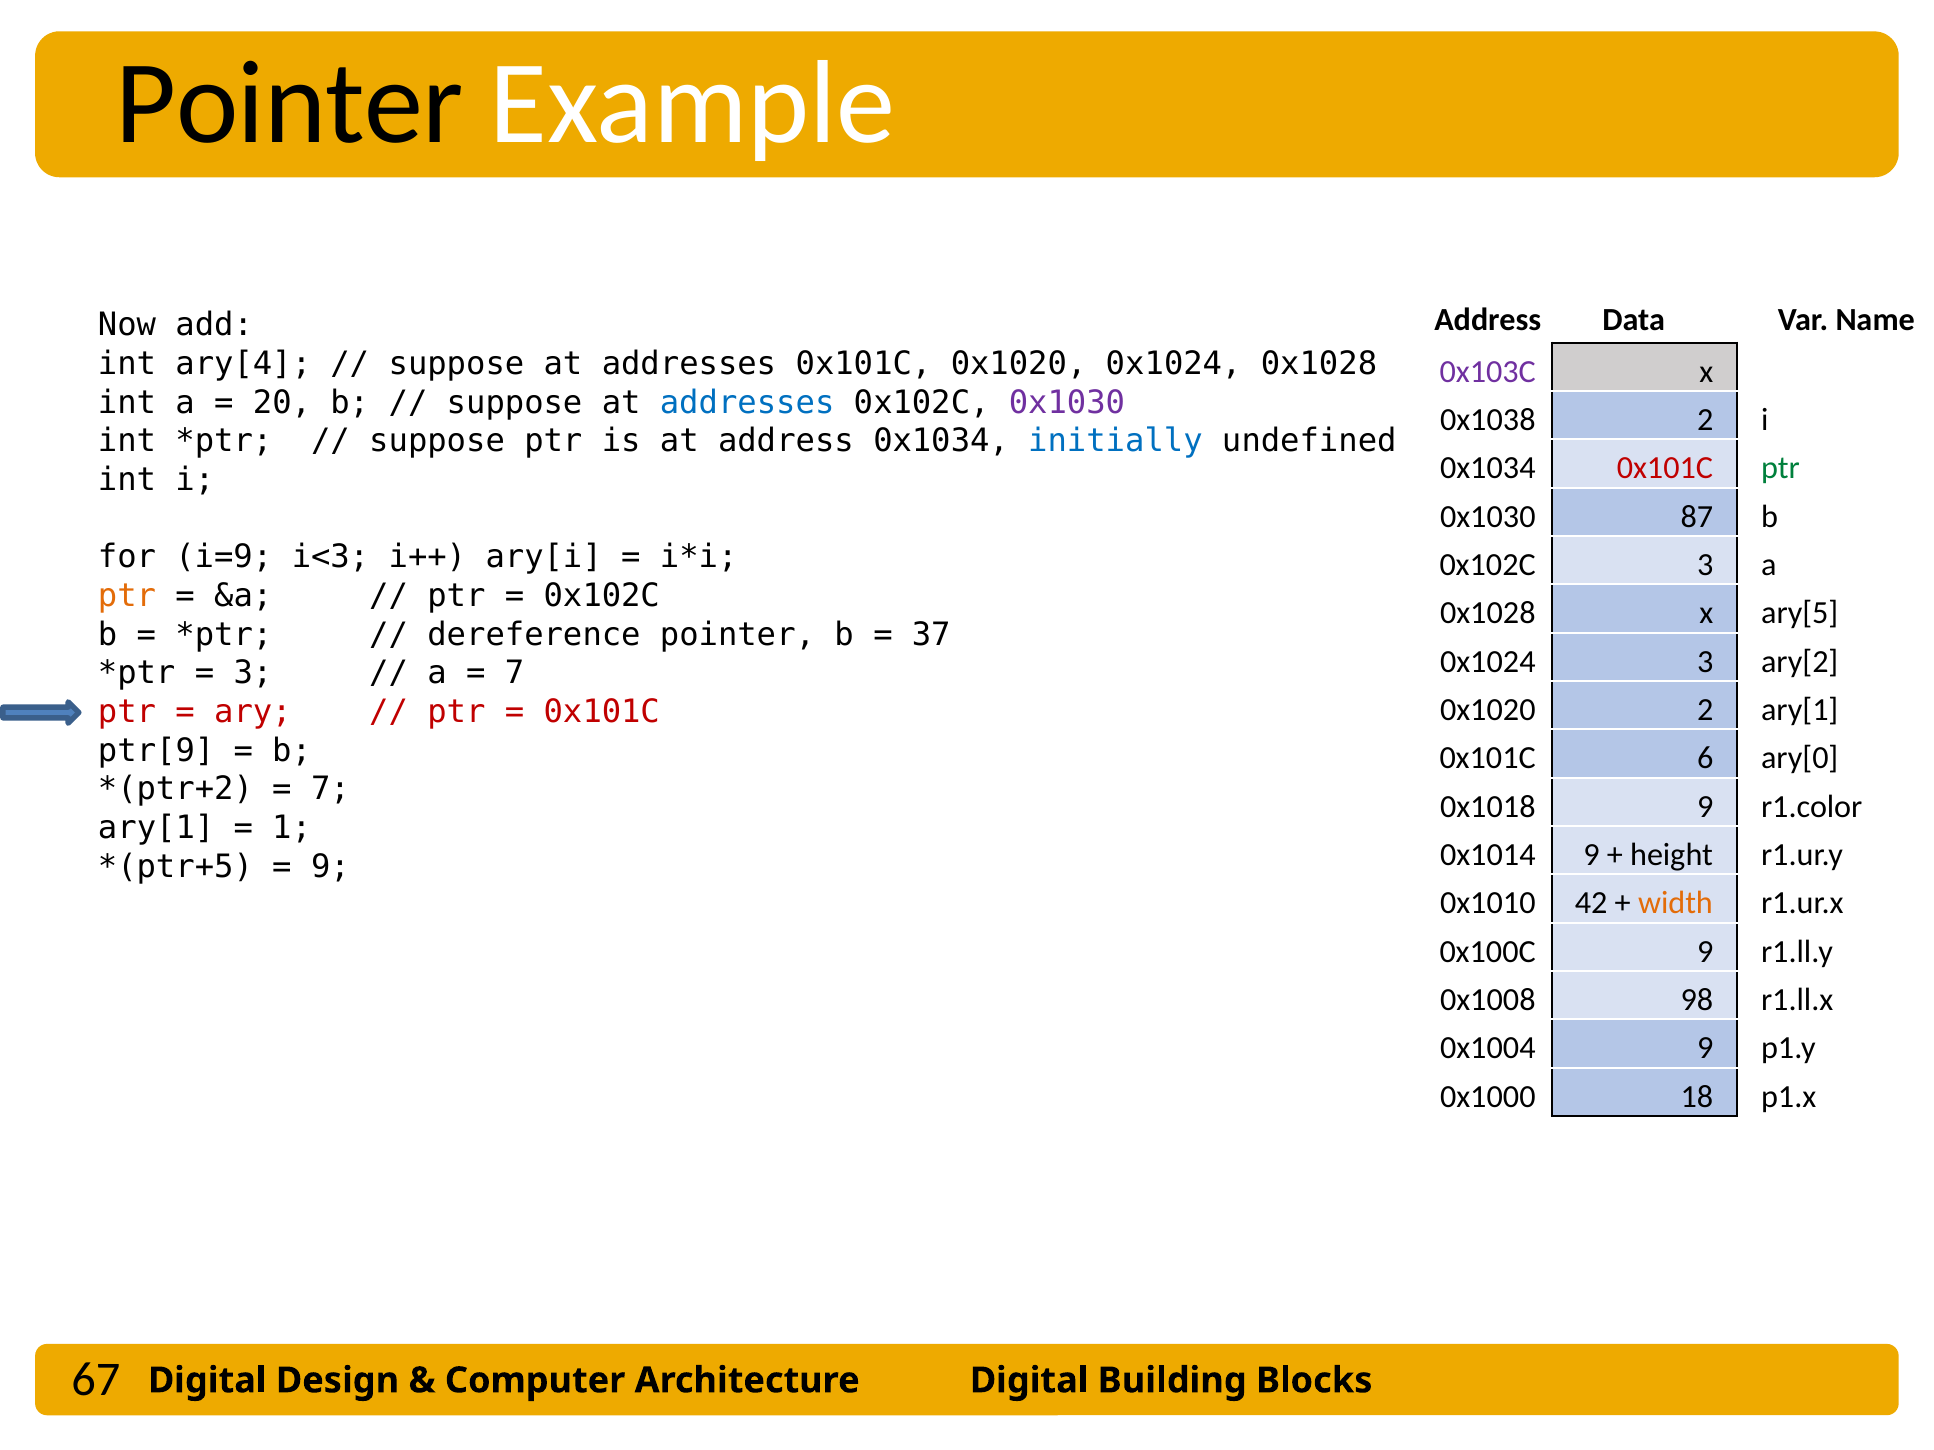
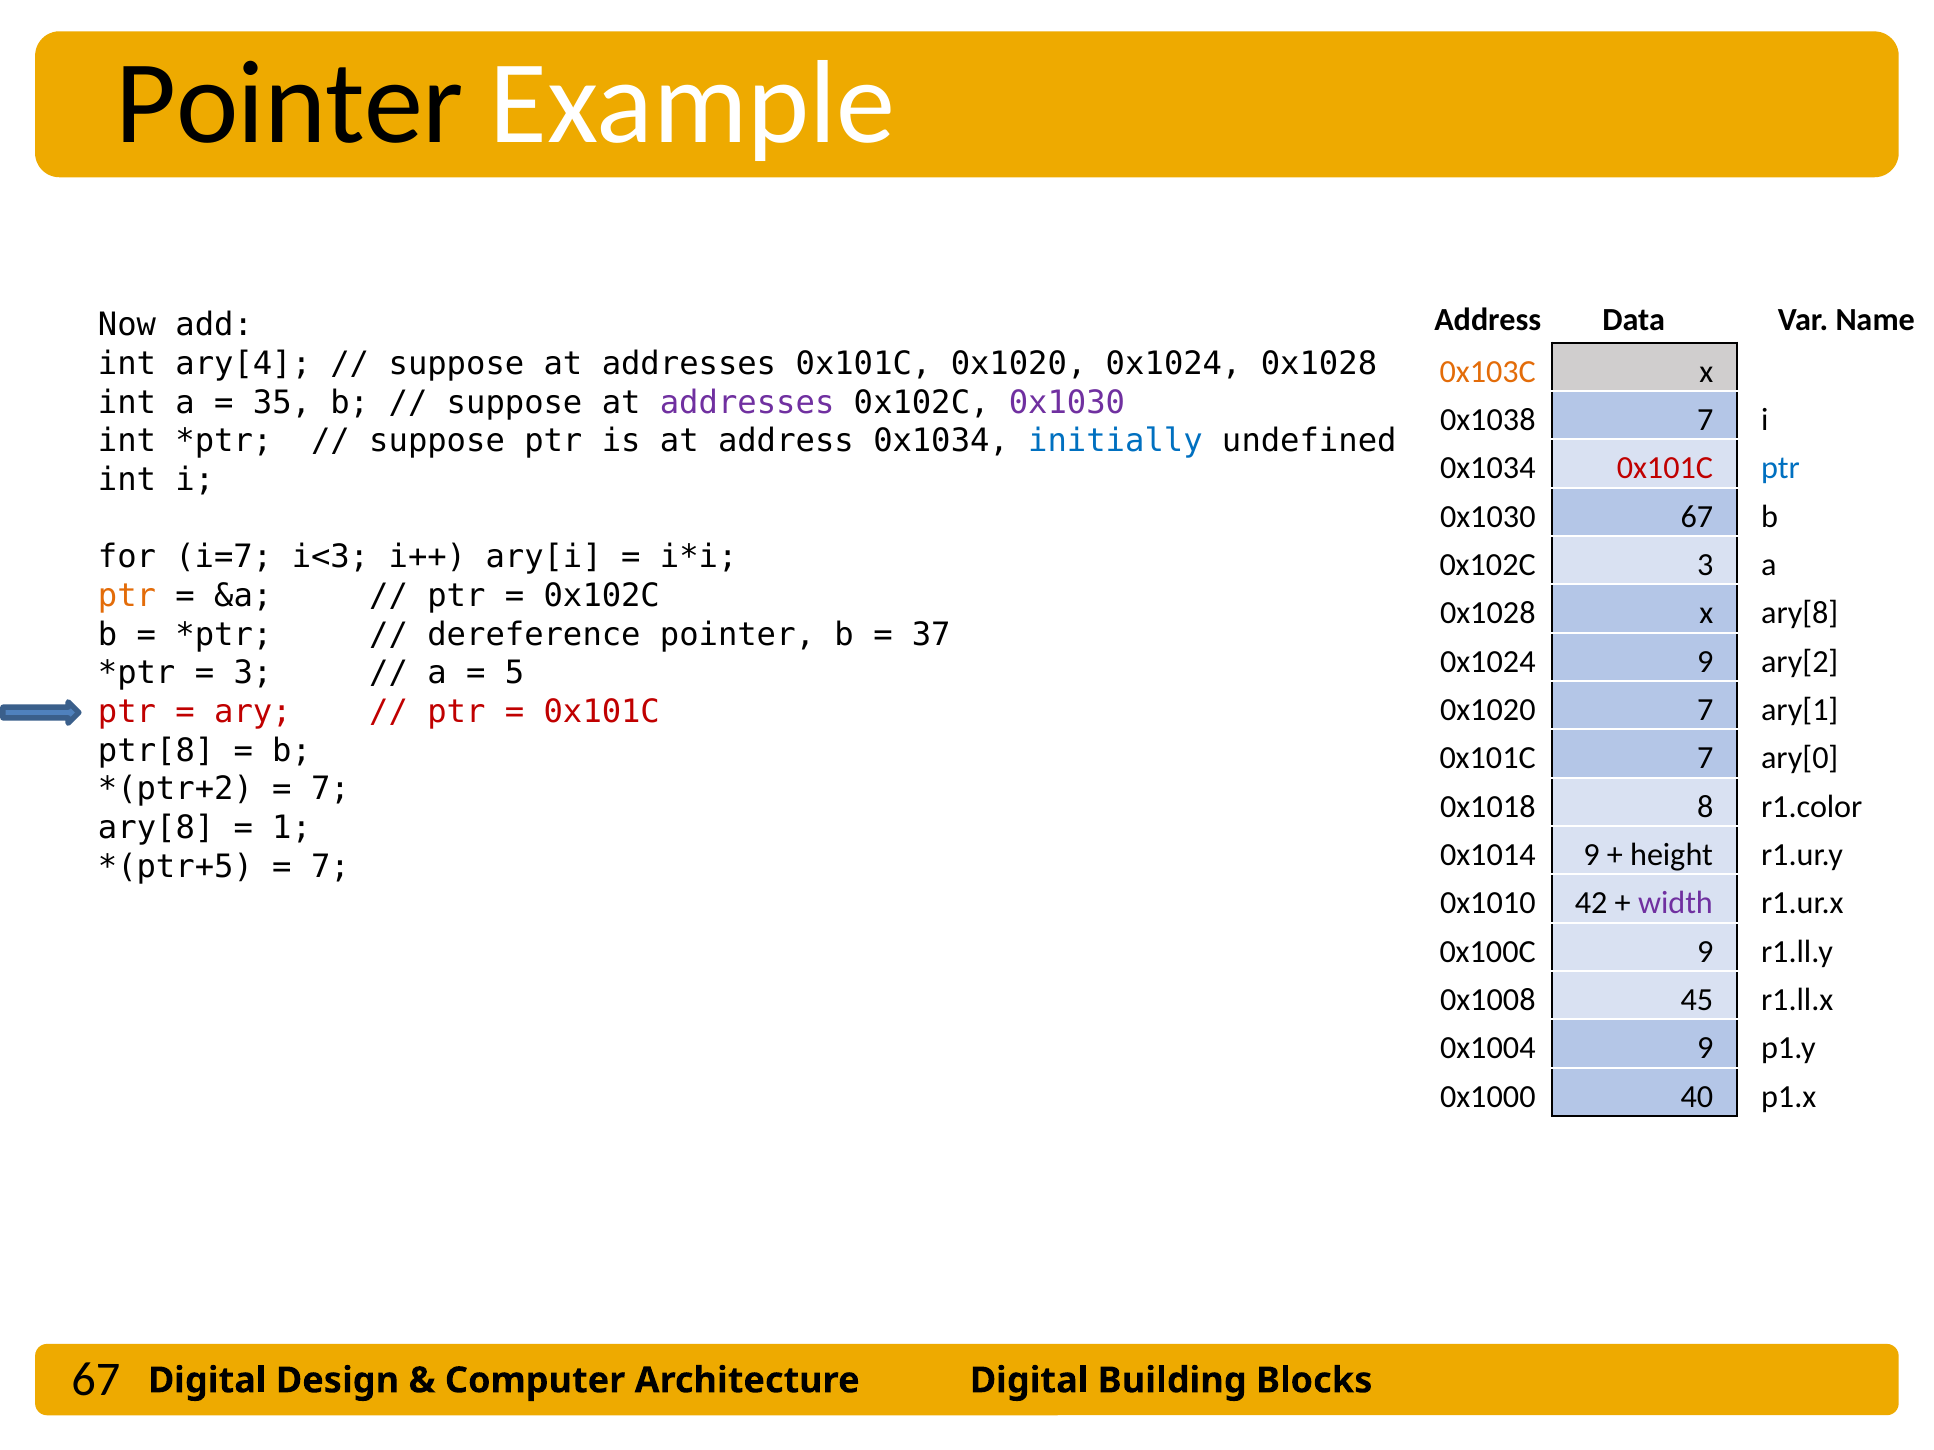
0x103C colour: purple -> orange (1488, 372)
20: 20 -> 35 (282, 403)
addresses colour: blue -> purple (747, 403)
0x1038 2: 2 -> 7 (1705, 420)
ptr colour: green -> blue (1781, 469)
0x1030 87: 87 -> 67 (1697, 517)
i=9: i=9 -> i=7 (224, 558)
x ary[5: ary[5 -> ary[8 (1800, 614)
0x1024 3: 3 -> 9 (1705, 662)
7: 7 -> 5 (515, 674)
0x1020 2: 2 -> 7 (1705, 710)
ptr[9: ptr[9 -> ptr[8 (156, 751)
0x101C 6: 6 -> 7 (1705, 759)
0x1018 9: 9 -> 8 (1705, 807)
ary[1: ary[1 -> ary[8 (156, 828)
9: 9 -> 7 (330, 867)
width colour: orange -> purple (1675, 904)
98: 98 -> 45 (1697, 1000)
18: 18 -> 40 (1697, 1097)
